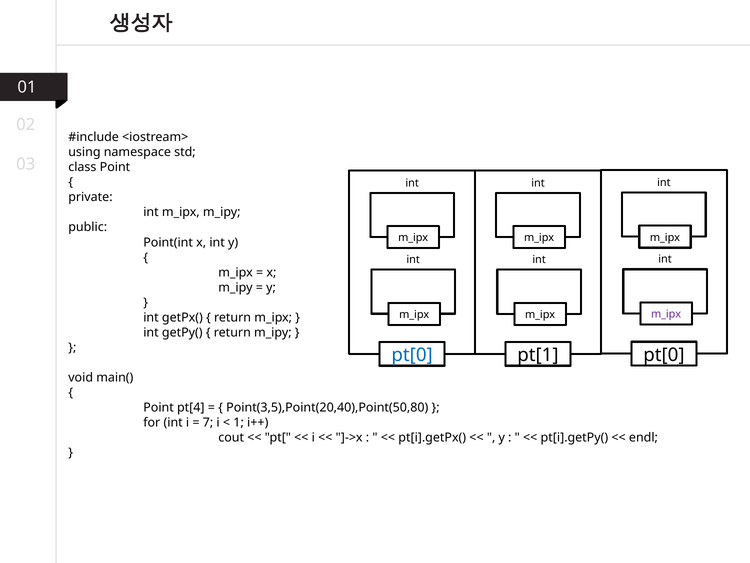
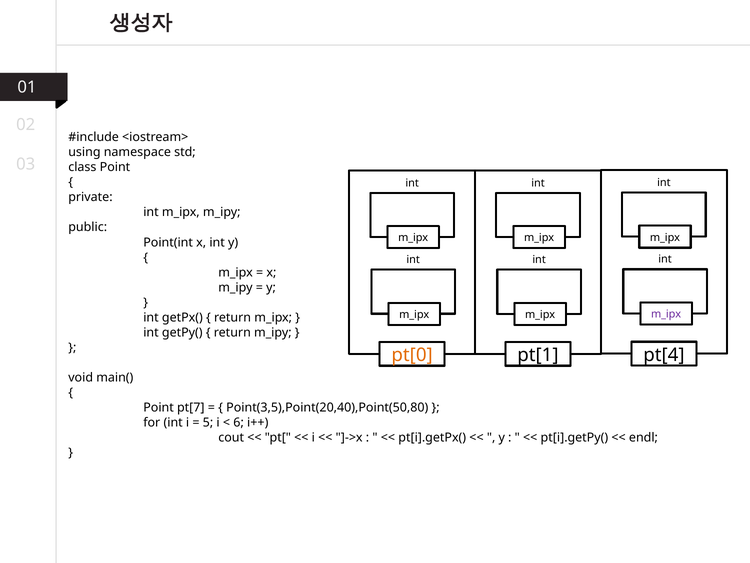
pt[0: pt[0 -> pt[4 (664, 355)
pt[0 colour: blue -> orange (412, 355)
pt[4: pt[4 -> pt[7 (191, 407)
7: 7 -> 5 (208, 422)
1: 1 -> 6 (239, 422)
